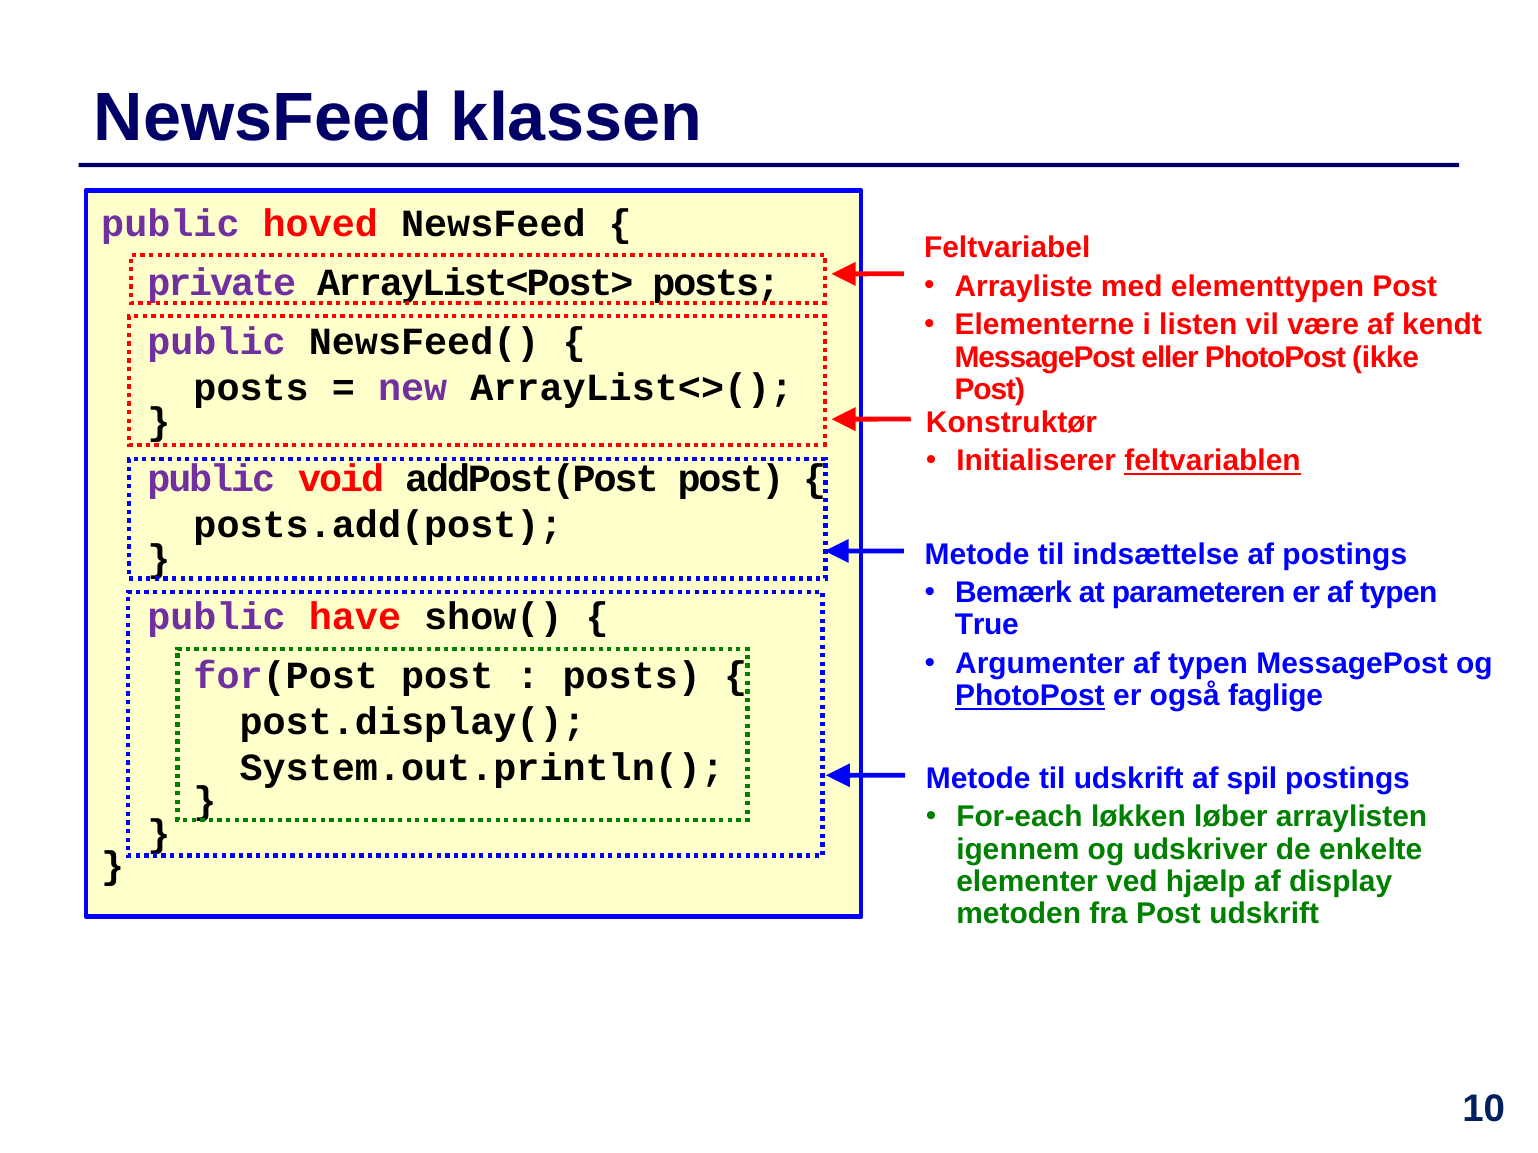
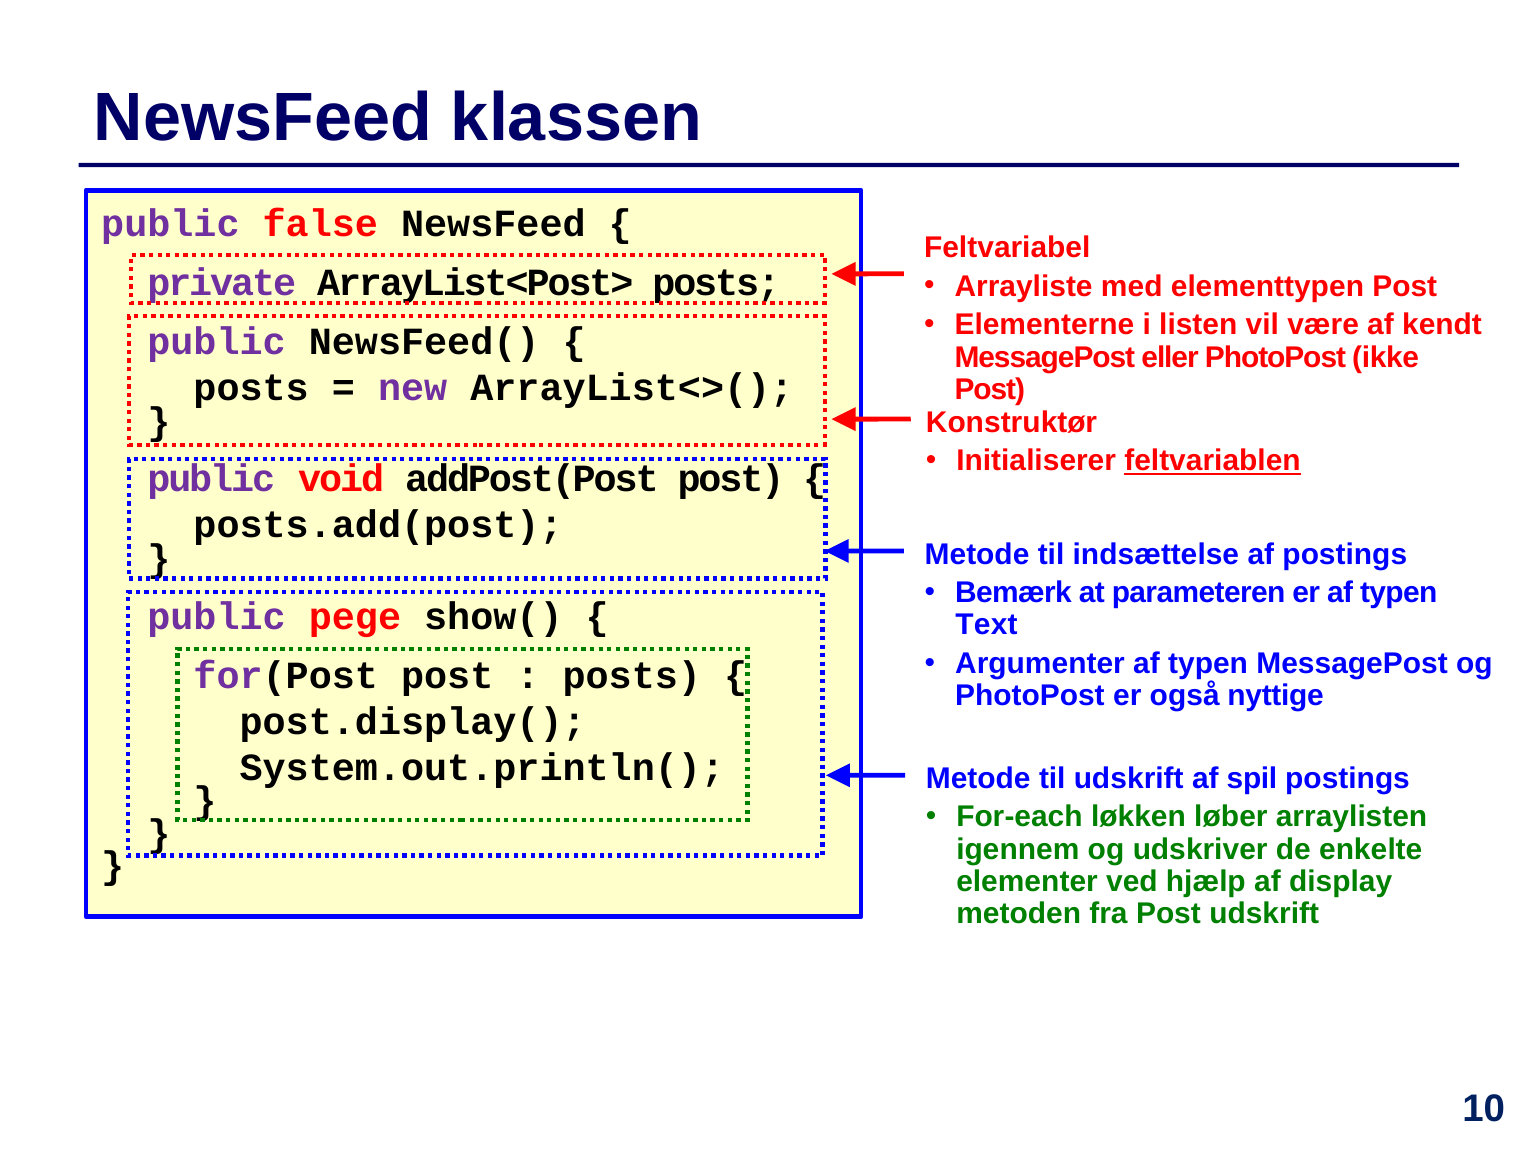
hoved: hoved -> false (320, 224)
have: have -> pege (355, 617)
True: True -> Text (986, 625)
PhotoPost underline: present -> none (1030, 696)
faglige: faglige -> nyttige (1276, 696)
